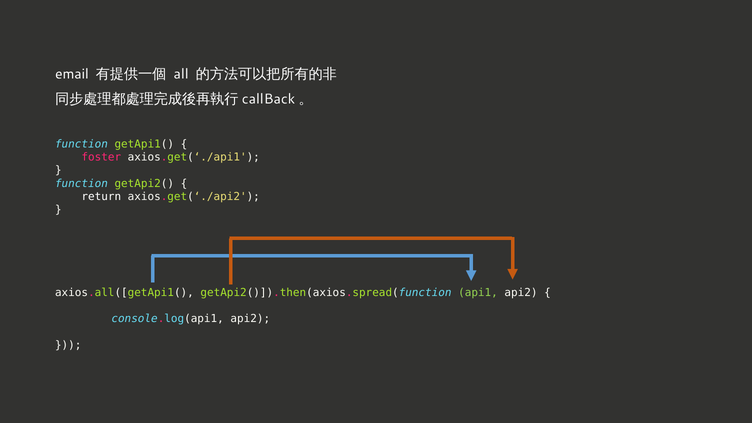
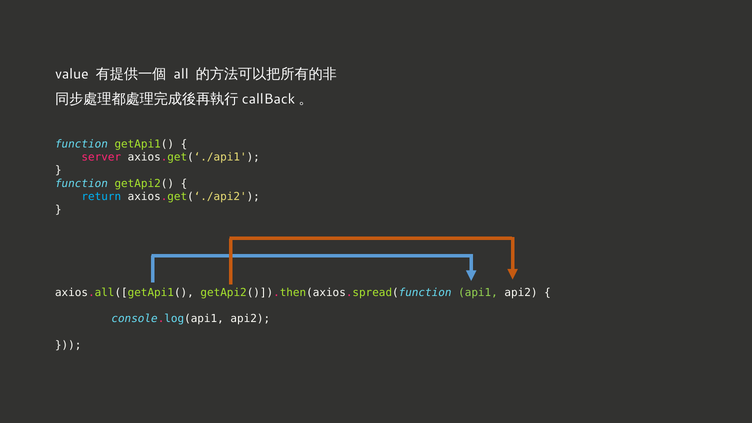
email: email -> value (72, 74)
foster: foster -> server (101, 157)
return colour: white -> light blue (101, 197)
